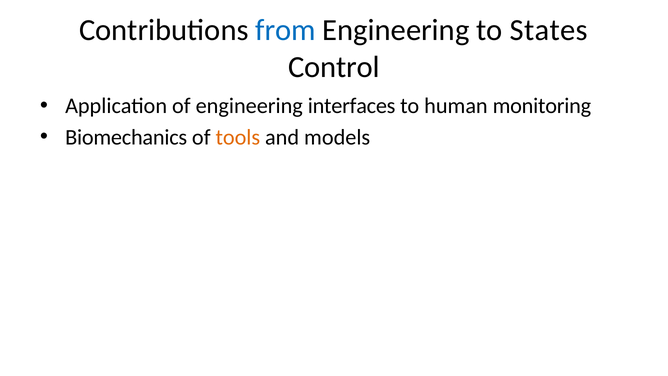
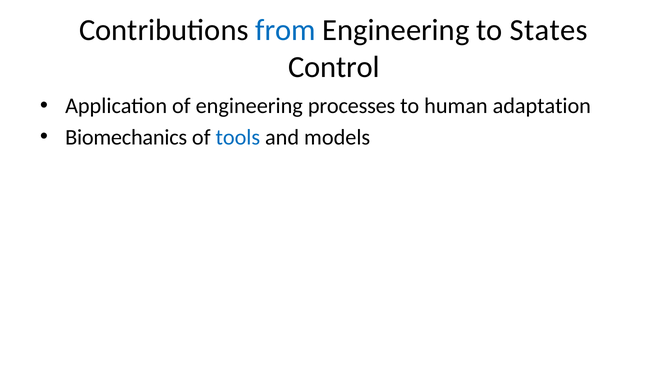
interfaces: interfaces -> processes (352, 106)
monitoring: monitoring -> adaptation (542, 106)
tools colour: orange -> blue (238, 137)
